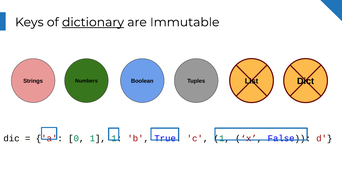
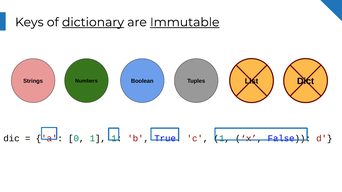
Immutable underline: none -> present (185, 22)
